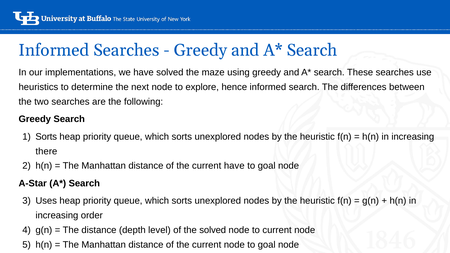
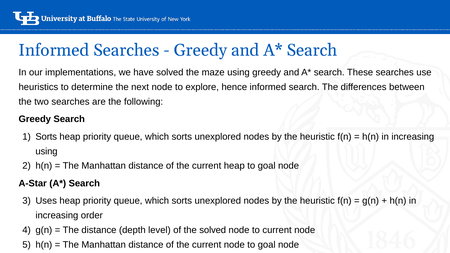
there: there -> using (47, 151)
current have: have -> heap (234, 166)
